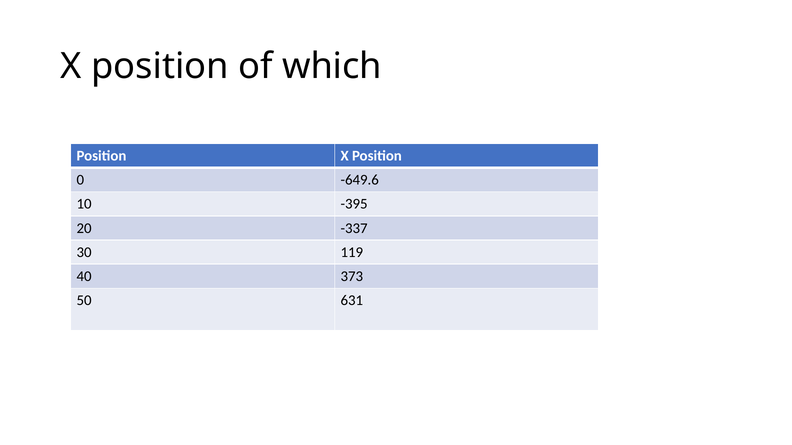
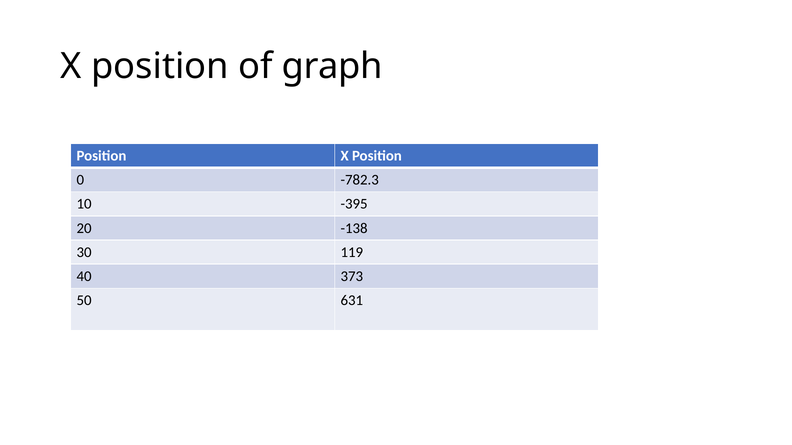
which: which -> graph (332, 67)
-649.6: -649.6 -> -782.3 (360, 180)
-337: -337 -> -138 (354, 228)
